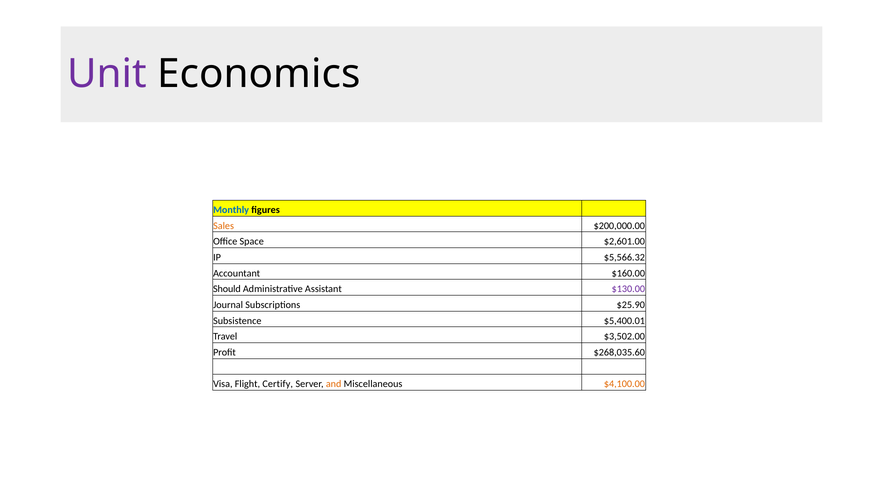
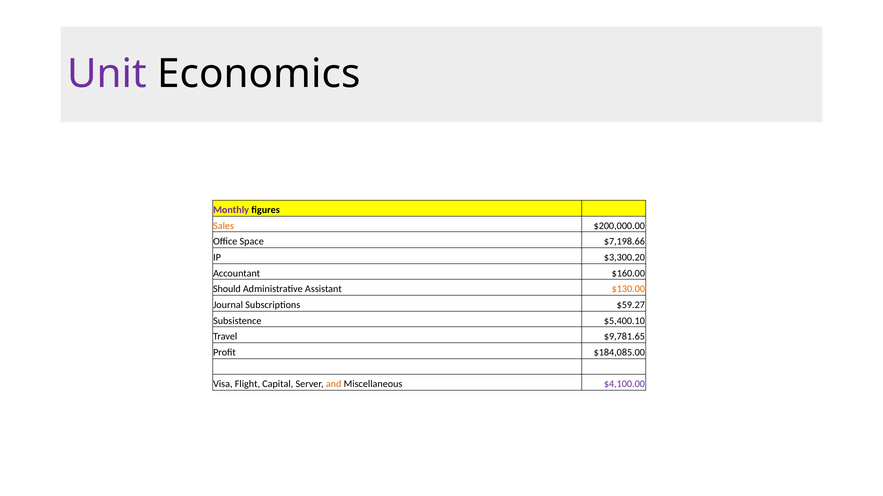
Monthly colour: blue -> purple (231, 210)
$2,601.00: $2,601.00 -> $7,198.66 (624, 242)
$5,566.32: $5,566.32 -> $3,300.20 (624, 258)
$130.00 colour: purple -> orange (628, 290)
$25.90: $25.90 -> $59.27 (631, 305)
$5,400.01: $5,400.01 -> $5,400.10 (624, 321)
$3,502.00: $3,502.00 -> $9,781.65 (624, 337)
$268,035.60: $268,035.60 -> $184,085.00 (619, 353)
Certify: Certify -> Capital (278, 385)
$4,100.00 colour: orange -> purple (624, 385)
